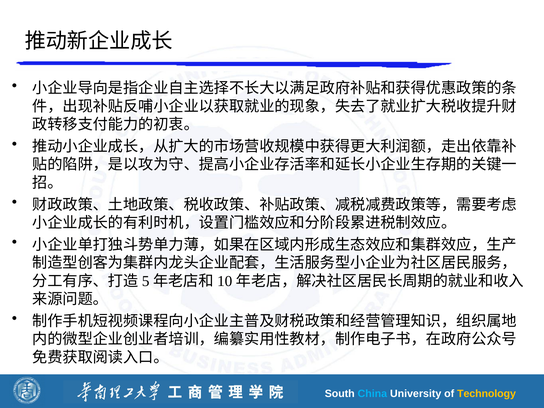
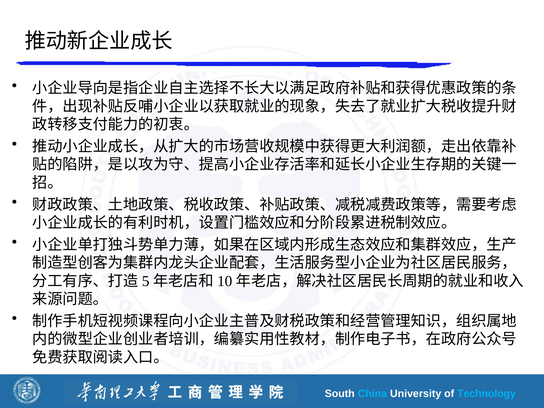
Technology colour: yellow -> light blue (487, 394)
